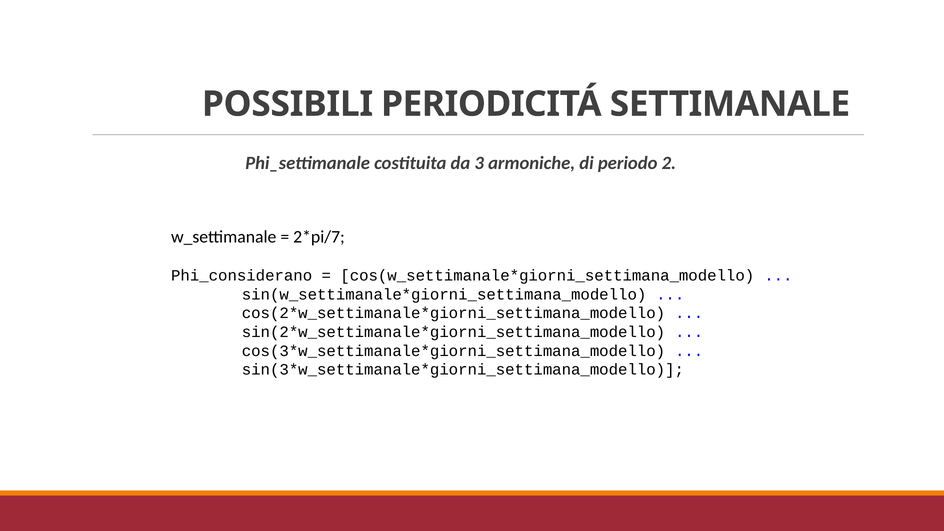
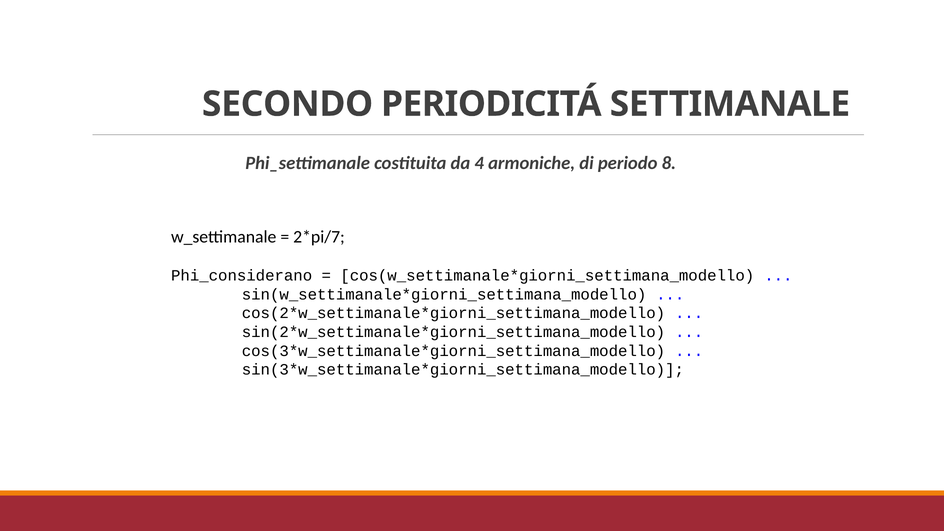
POSSIBILI: POSSIBILI -> SECONDO (288, 104)
3: 3 -> 4 (479, 163)
2: 2 -> 8 (669, 163)
